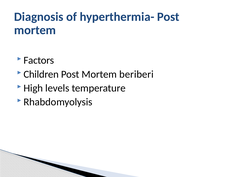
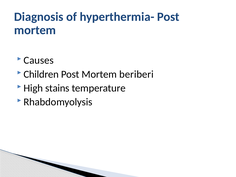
Factors: Factors -> Causes (39, 60)
levels: levels -> stains (57, 88)
